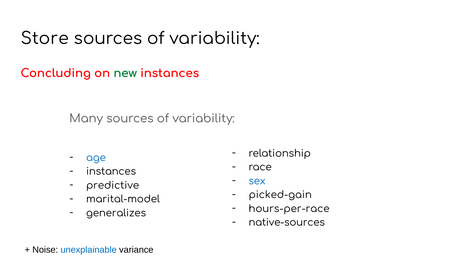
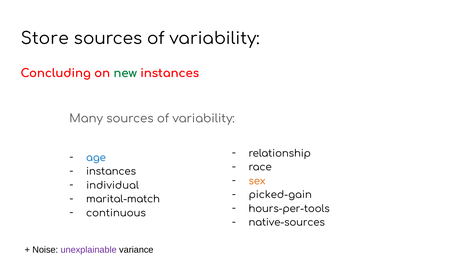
sex colour: blue -> orange (257, 181)
predictive: predictive -> individual (113, 186)
marital-model: marital-model -> marital-match (123, 199)
hours-per-race: hours-per-race -> hours-per-tools (289, 209)
generalizes: generalizes -> continuous (116, 213)
unexplainable colour: blue -> purple (89, 250)
